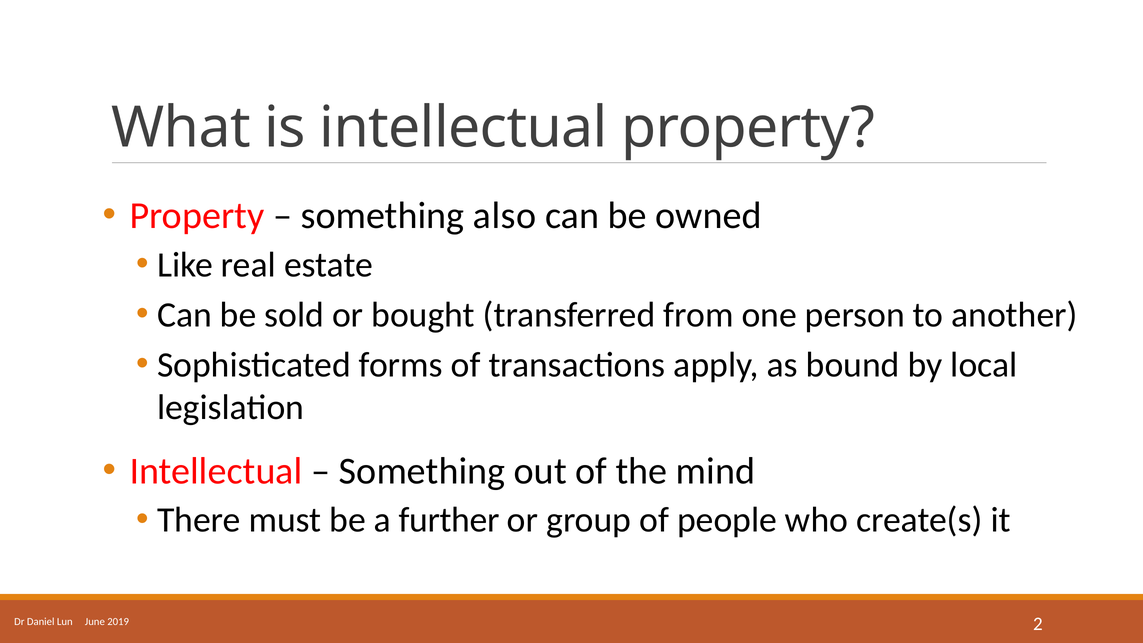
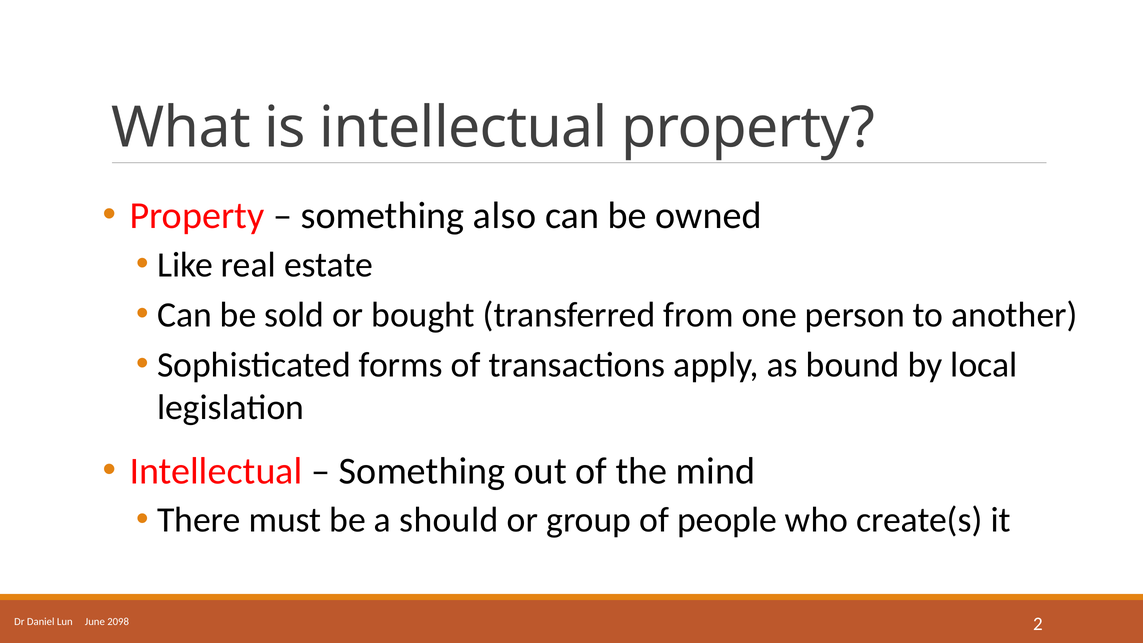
further: further -> should (449, 520)
2019: 2019 -> 2098 (118, 622)
